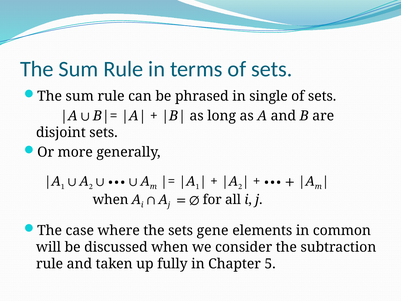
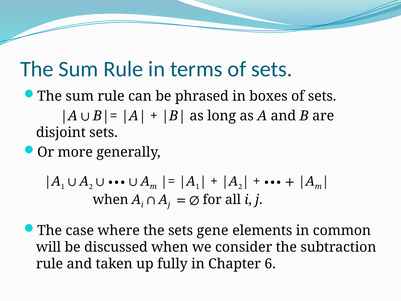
single: single -> boxes (268, 96)
5: 5 -> 6 (270, 264)
